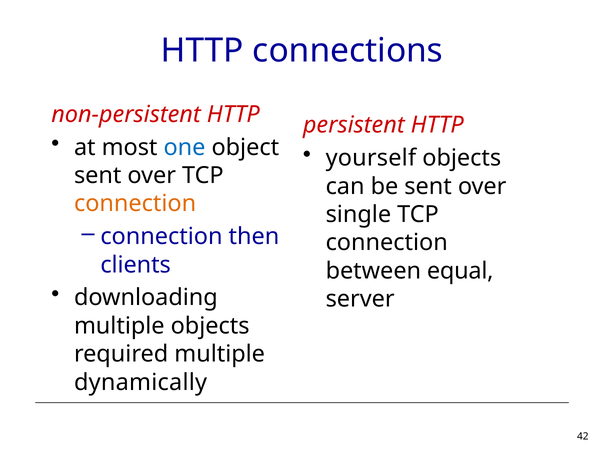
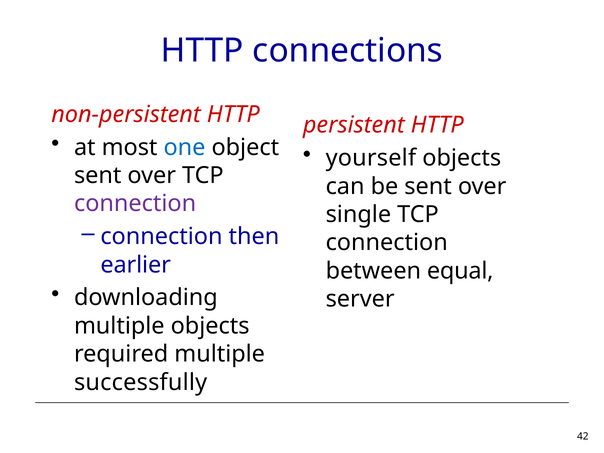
connection colour: orange -> purple (135, 204)
clients: clients -> earlier (136, 265)
dynamically: dynamically -> successfully (141, 382)
